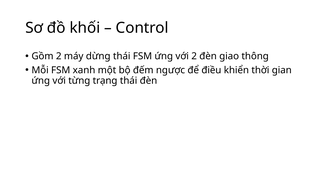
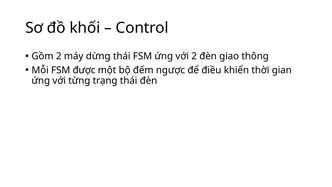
xanh: xanh -> được (84, 70)
